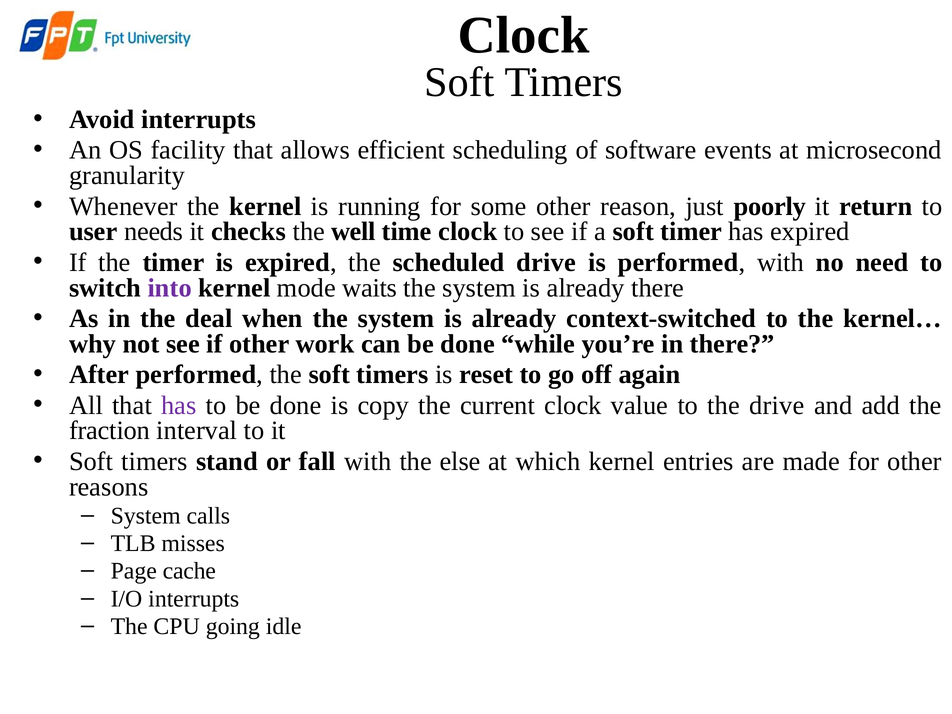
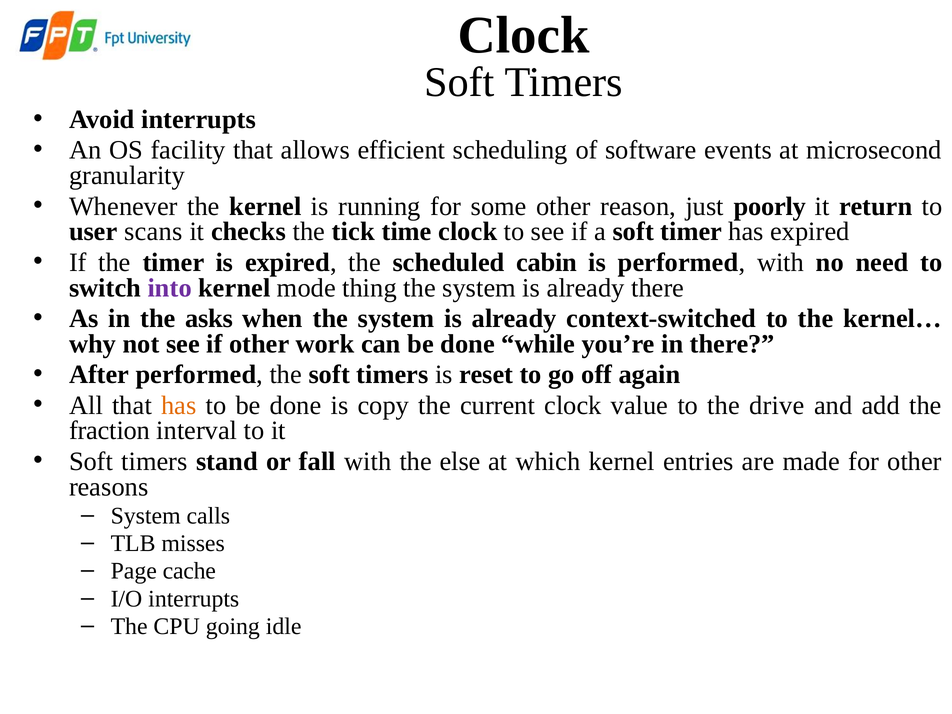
needs: needs -> scans (153, 232)
well: well -> tick (353, 232)
scheduled drive: drive -> cabin (547, 262)
waits: waits -> thing (370, 288)
deal: deal -> asks (209, 319)
has colour: purple -> orange (179, 405)
